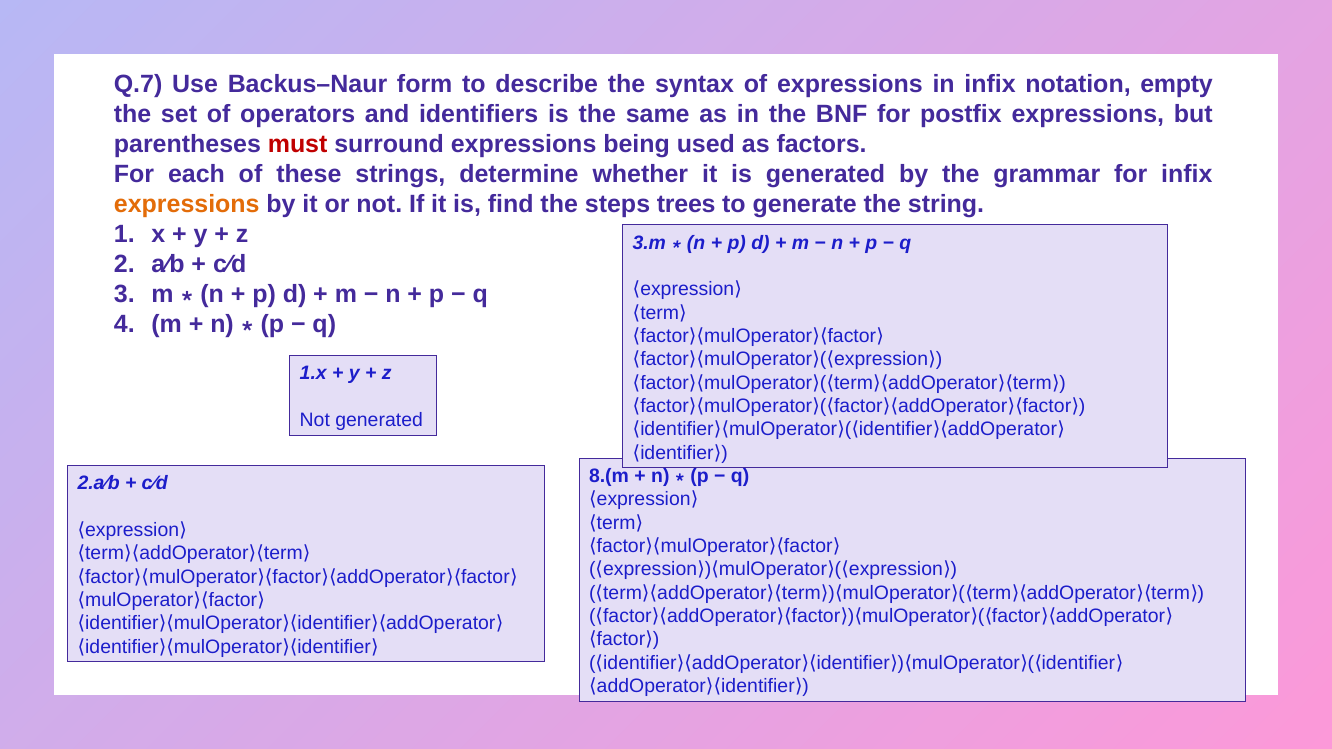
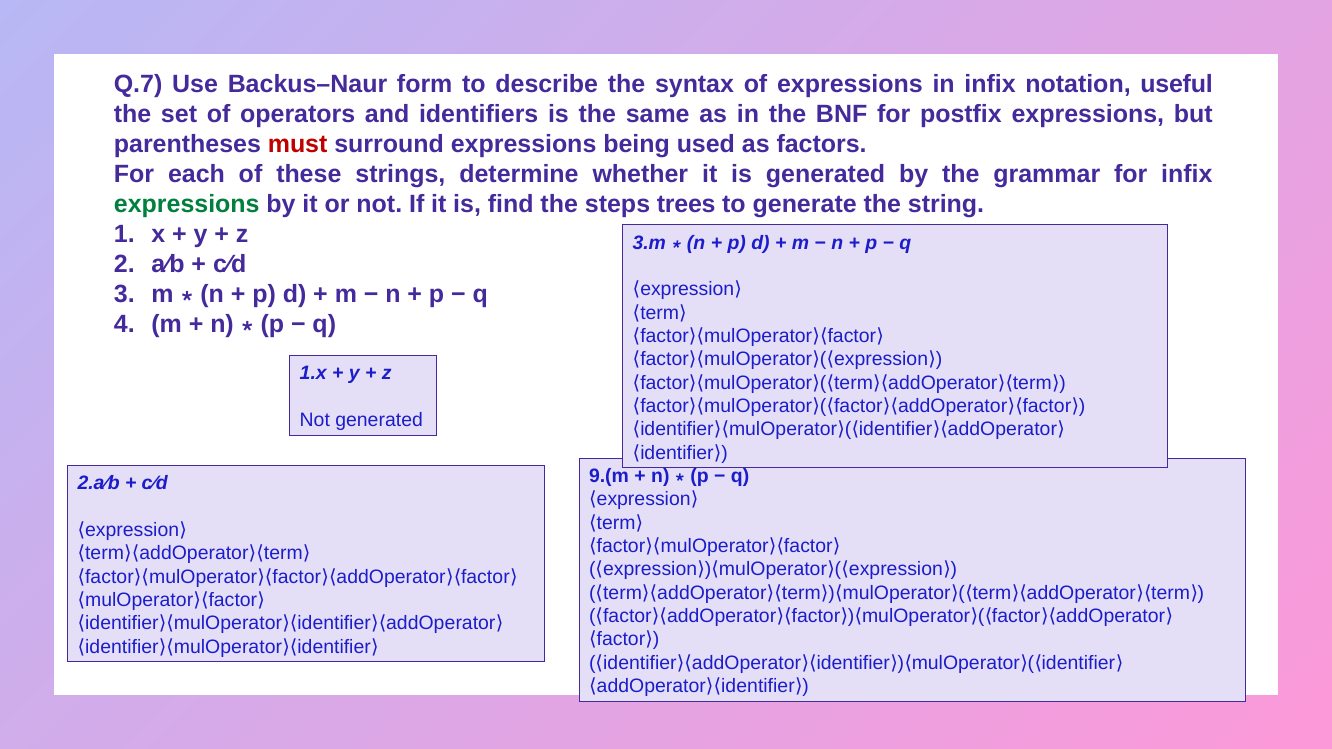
empty: empty -> useful (1177, 84)
expressions colour: orange -> green (187, 204)
8.(m: 8.(m -> 9.(m (609, 476)
